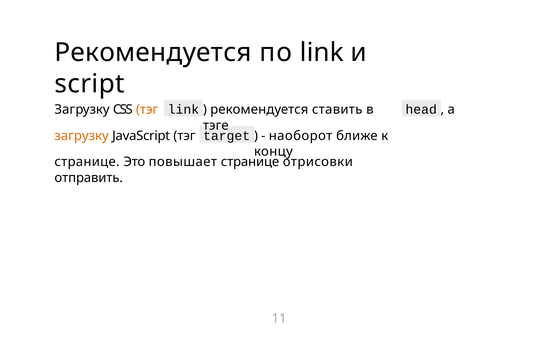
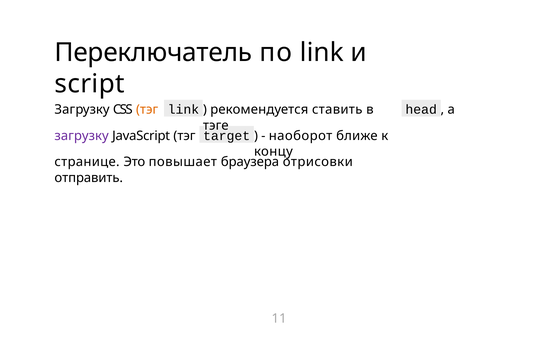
Рекомендуется: Рекомендуется -> Переключатель (153, 52)
загрузку colour: orange -> purple (82, 136)
повышает странице: странице -> браузера (250, 162)
